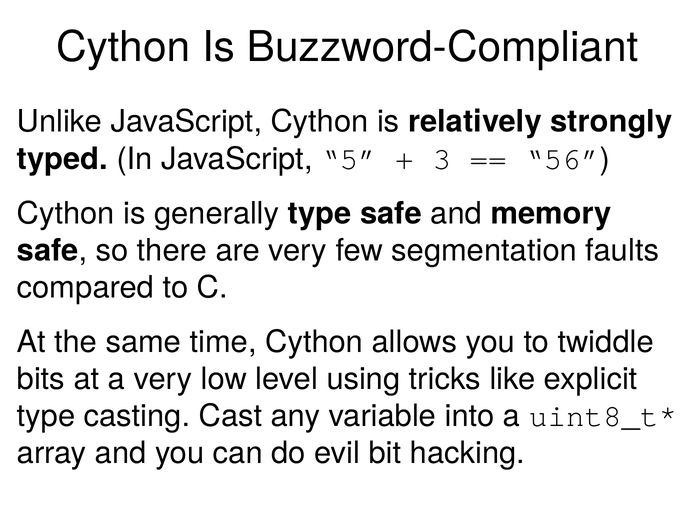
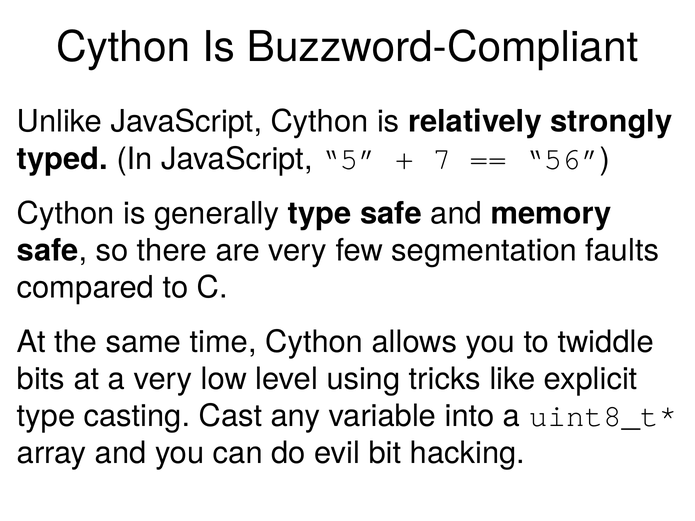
3: 3 -> 7 (442, 159)
